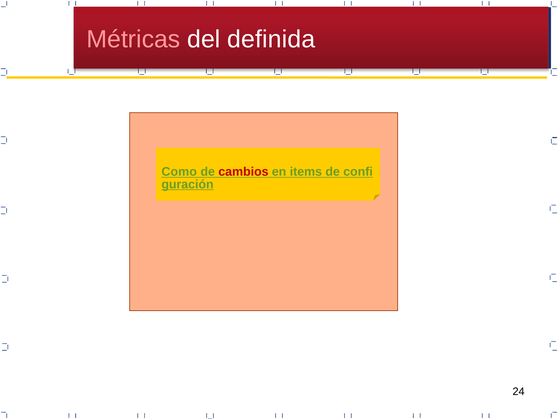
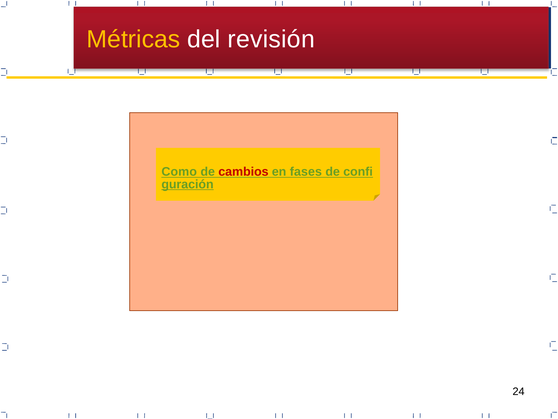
Métricas colour: pink -> yellow (133, 39)
definida: definida -> revisión (271, 39)
items: items -> fases (306, 172)
